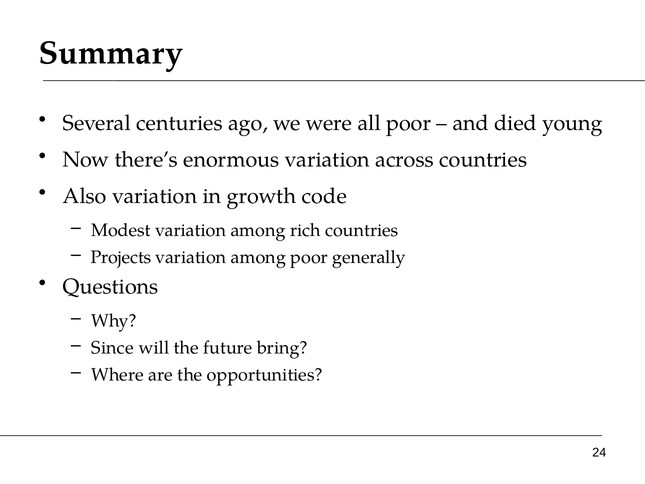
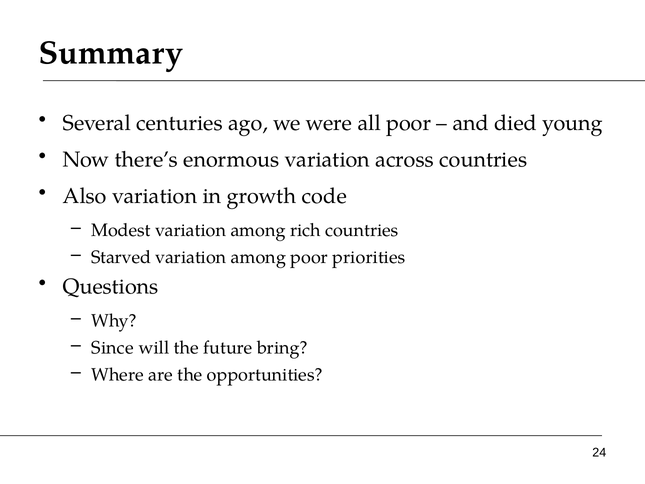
Projects: Projects -> Starved (121, 257)
generally: generally -> priorities (369, 257)
